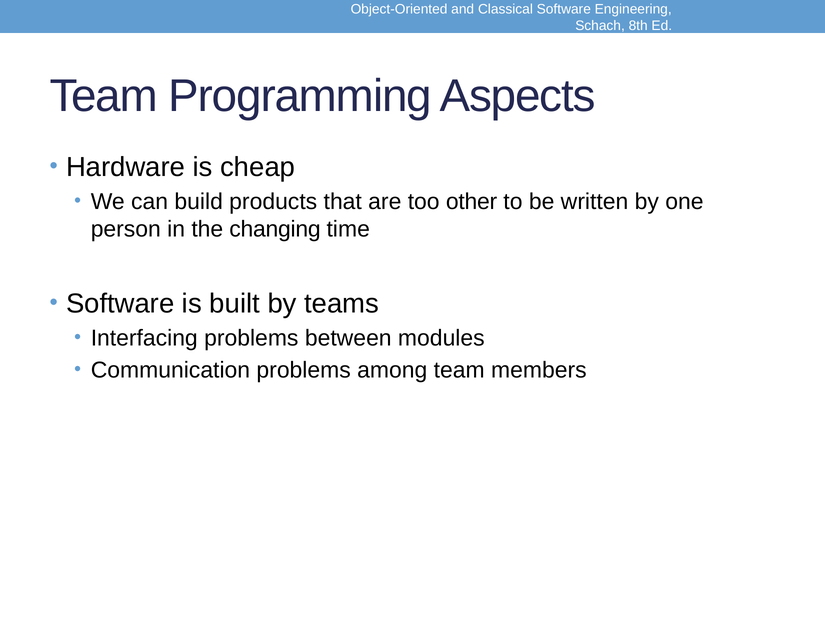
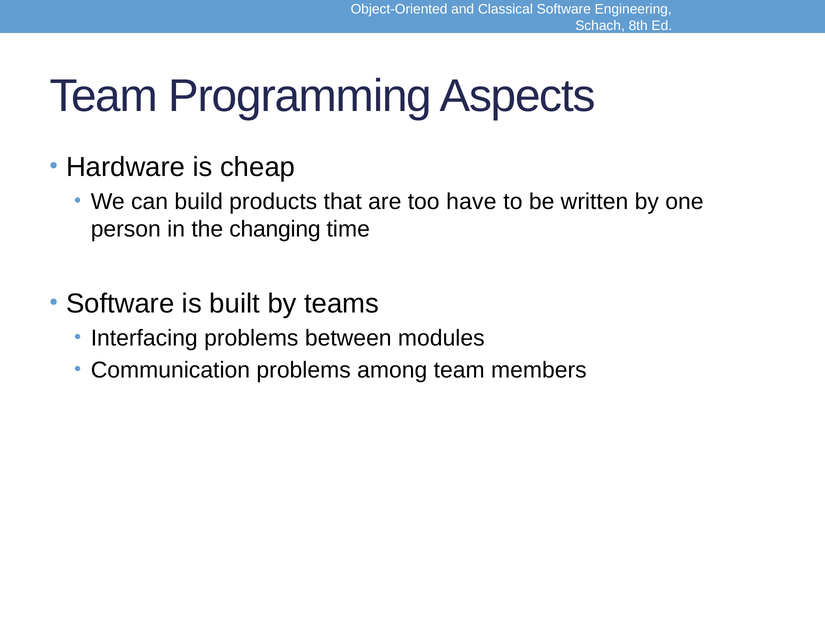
other: other -> have (471, 201)
